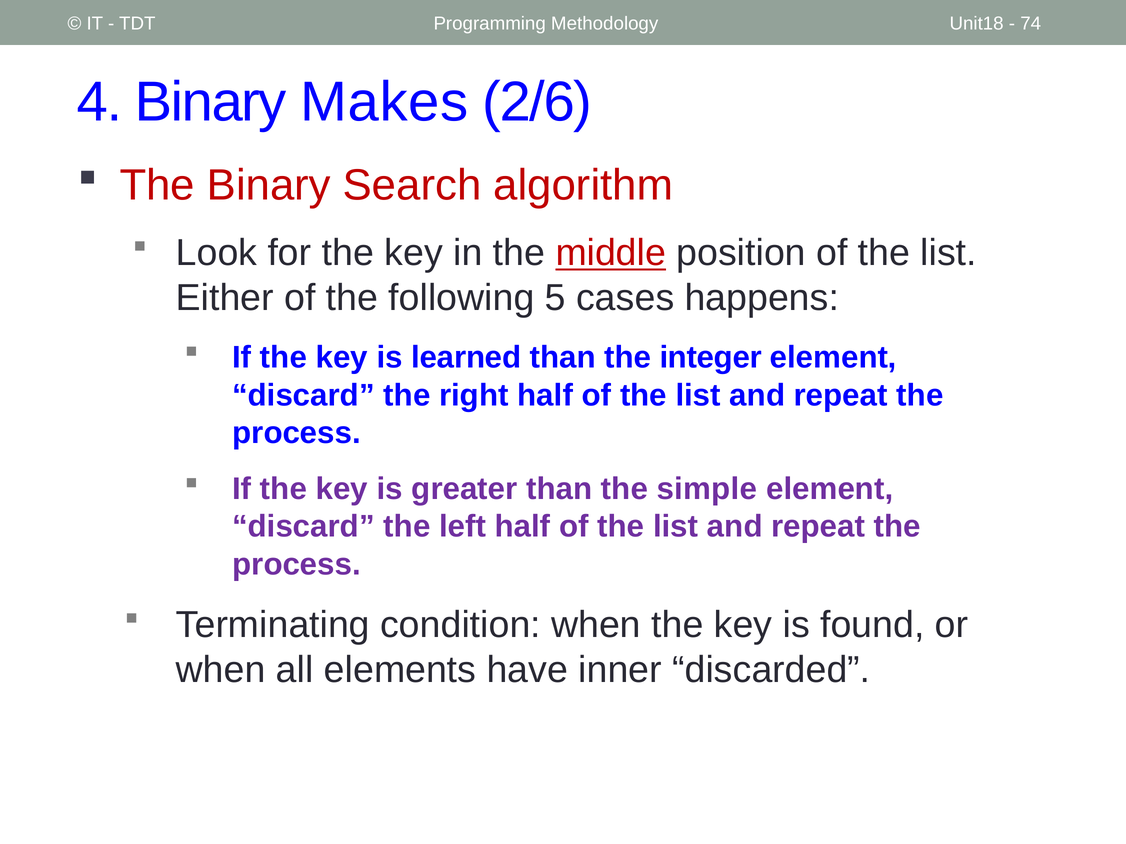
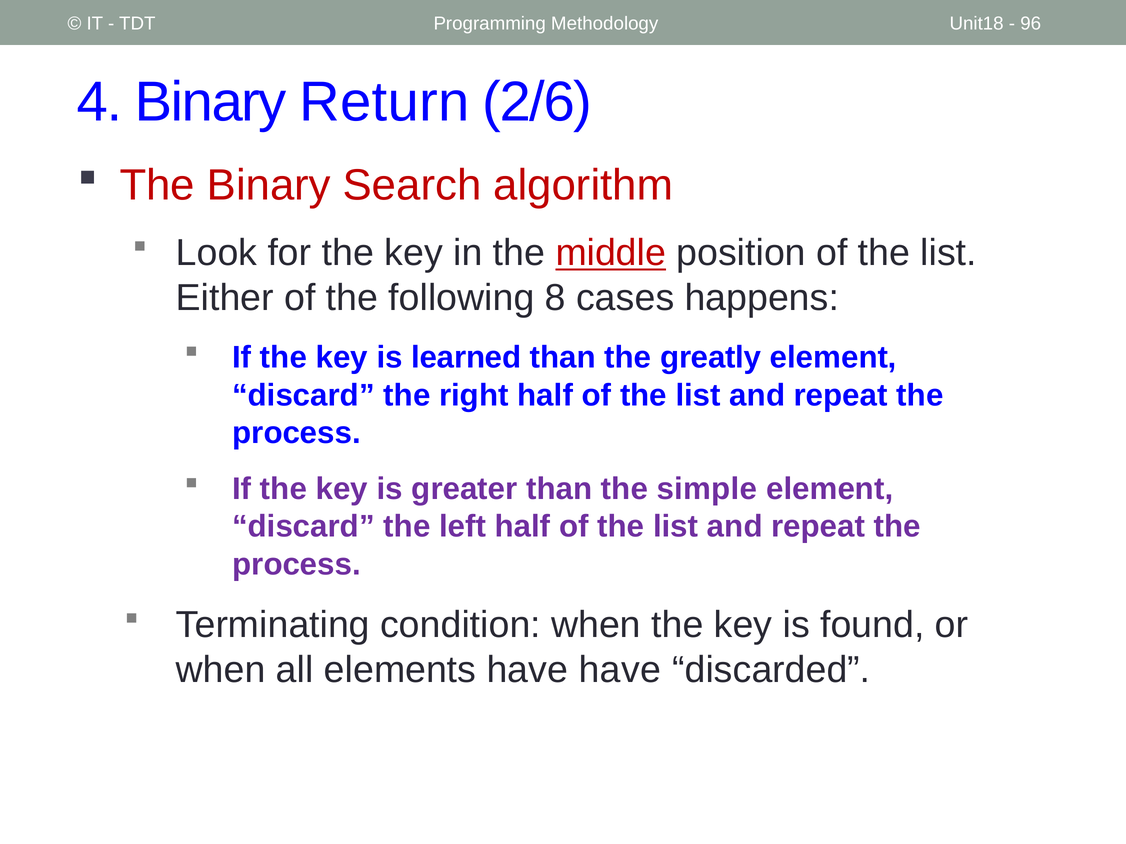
74: 74 -> 96 (1031, 24)
Makes: Makes -> Return (384, 102)
5: 5 -> 8 (555, 298)
integer: integer -> greatly (711, 358)
have inner: inner -> have (620, 670)
